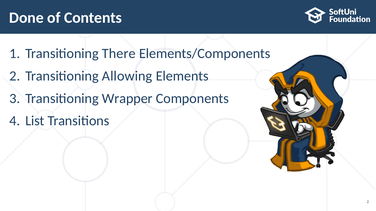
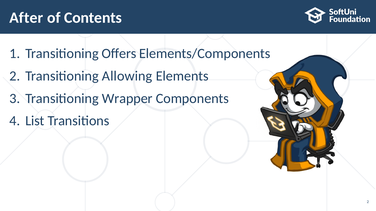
Done: Done -> After (26, 18)
There: There -> Offers (119, 54)
